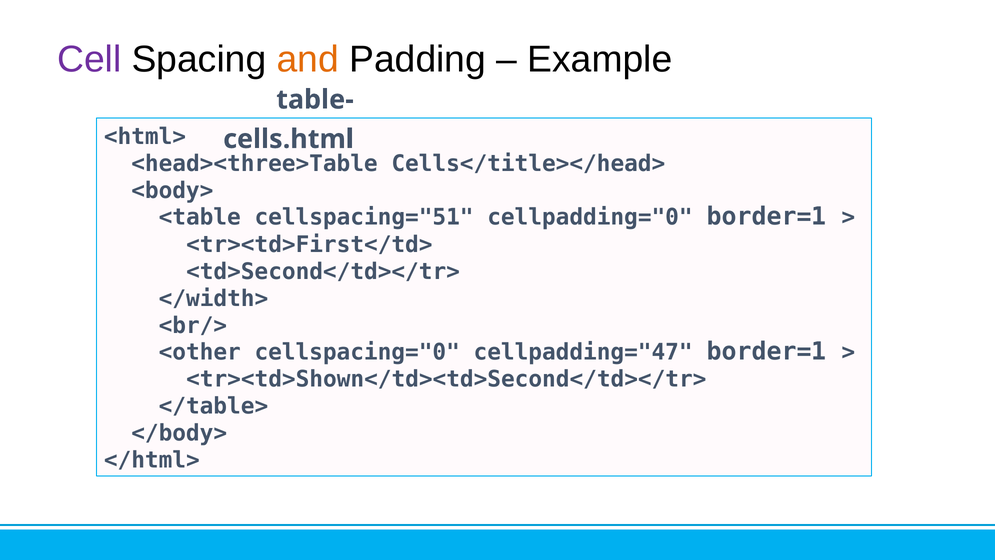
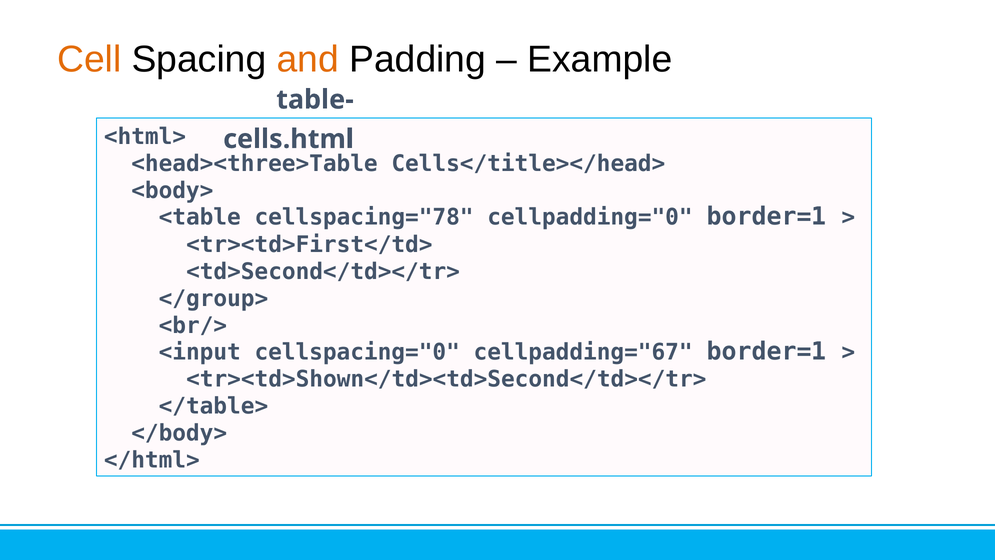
Cell colour: purple -> orange (89, 59)
cellspacing="51: cellspacing="51 -> cellspacing="78 (364, 217)
</width>: </width> -> </group> (213, 298)
<other: <other -> <input (200, 352)
cellpadding="47: cellpadding="47 -> cellpadding="67 (583, 352)
